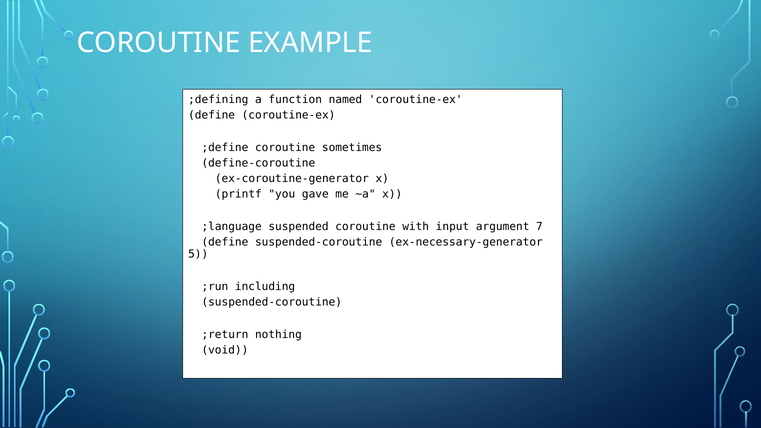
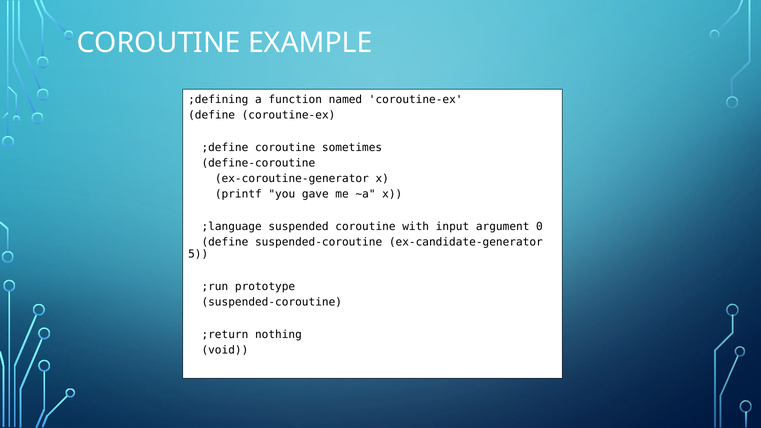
7: 7 -> 0 (539, 227)
ex-necessary-generator: ex-necessary-generator -> ex-candidate-generator (466, 242)
including: including -> prototype (265, 287)
